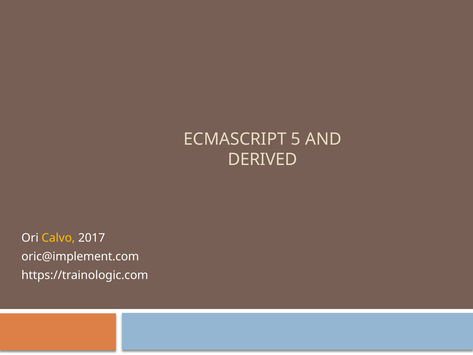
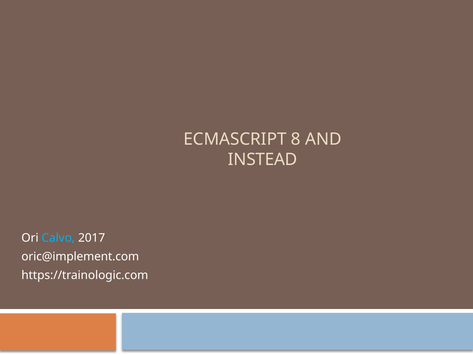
5: 5 -> 8 (296, 139)
DERIVED: DERIVED -> INSTEAD (263, 159)
Calvo colour: yellow -> light blue (58, 238)
